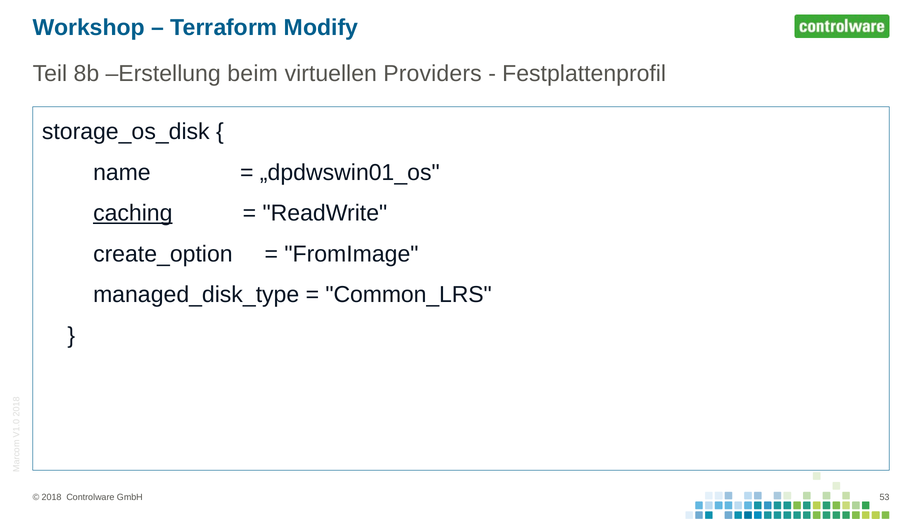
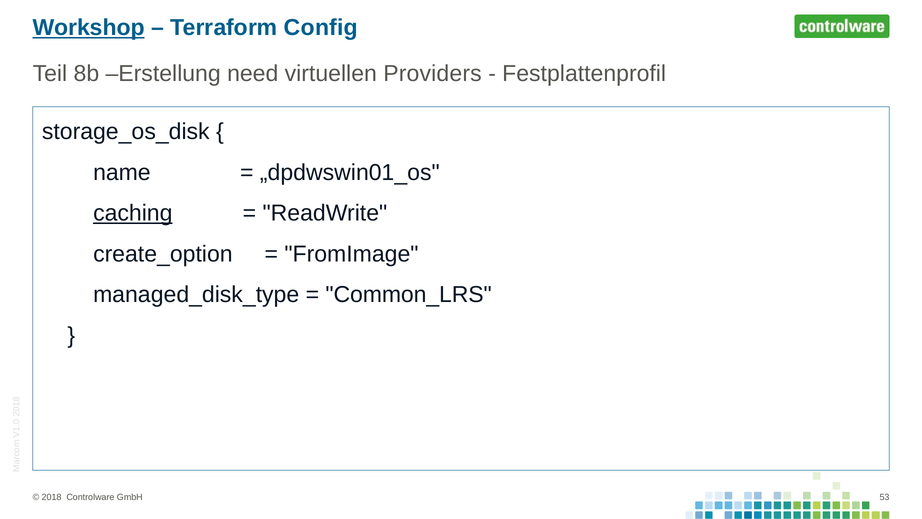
Workshop underline: none -> present (89, 28)
Modify: Modify -> Config (321, 28)
beim: beim -> need (253, 74)
